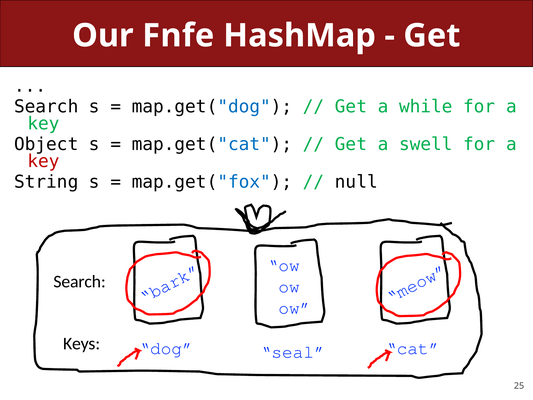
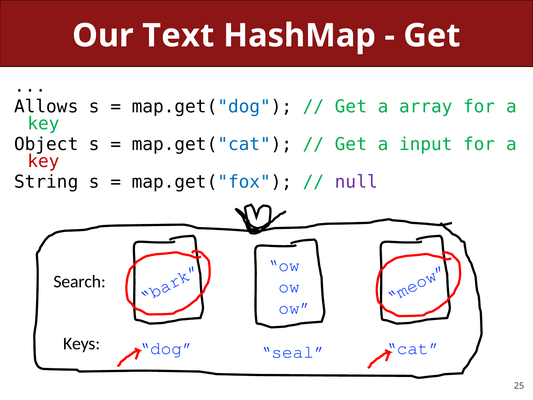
Fnfe: Fnfe -> Text (178, 36)
Search: Search -> Allows (46, 107)
while: while -> array (426, 107)
swell: swell -> input (426, 144)
null colour: black -> purple (356, 182)
